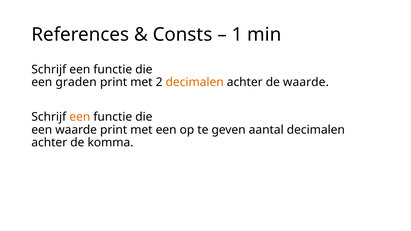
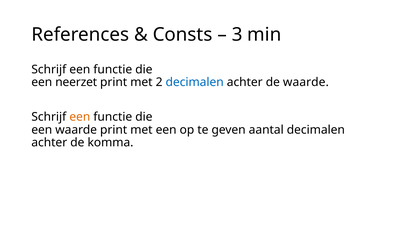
1: 1 -> 3 (237, 35)
graden: graden -> neerzet (76, 82)
decimalen colour: orange -> blue (195, 82)
